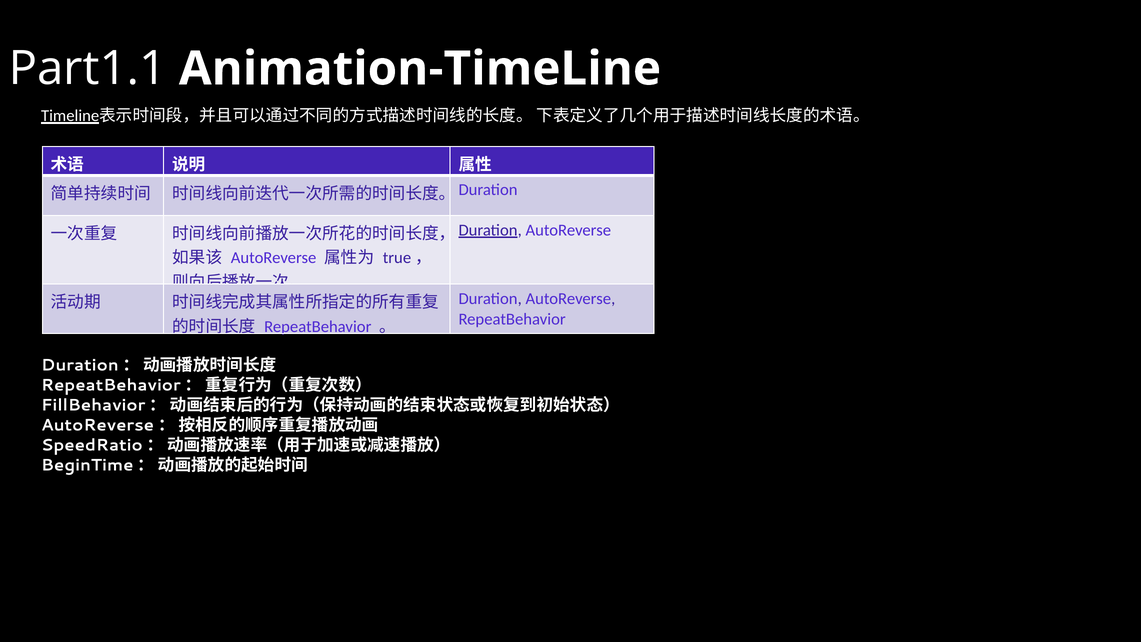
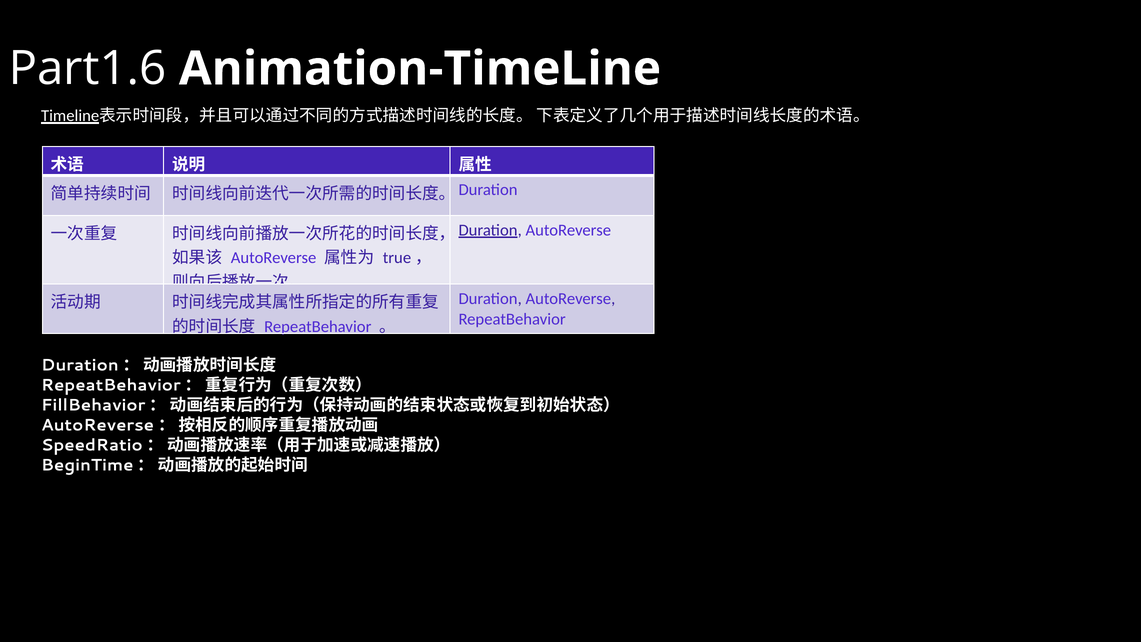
Part1.1: Part1.1 -> Part1.6 (88, 69)
